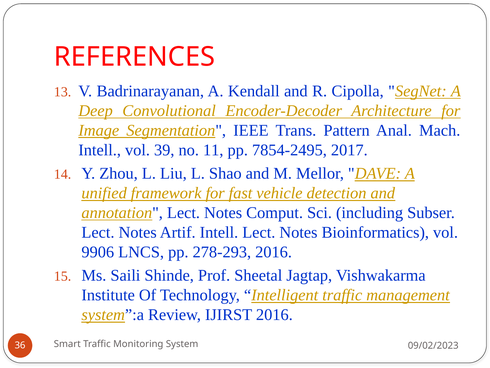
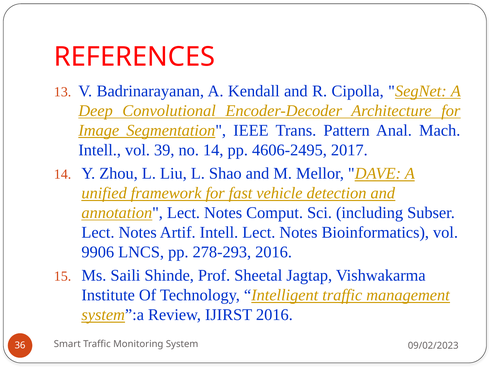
no 11: 11 -> 14 (213, 150)
7854-2495: 7854-2495 -> 4606-2495 (289, 150)
